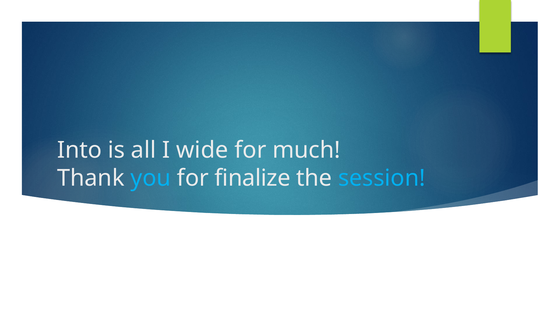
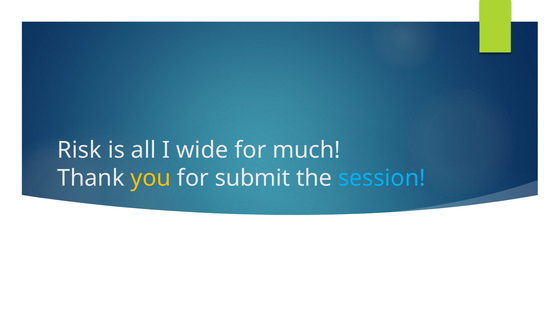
Into: Into -> Risk (79, 150)
you colour: light blue -> yellow (151, 178)
finalize: finalize -> submit (252, 178)
